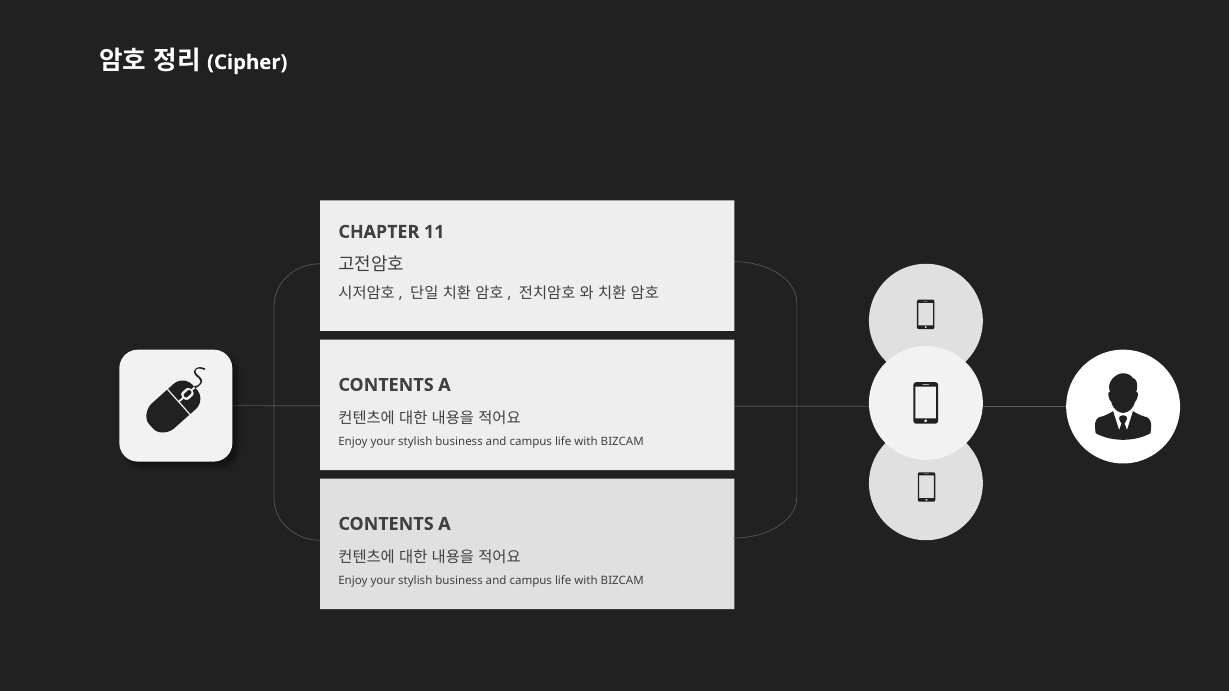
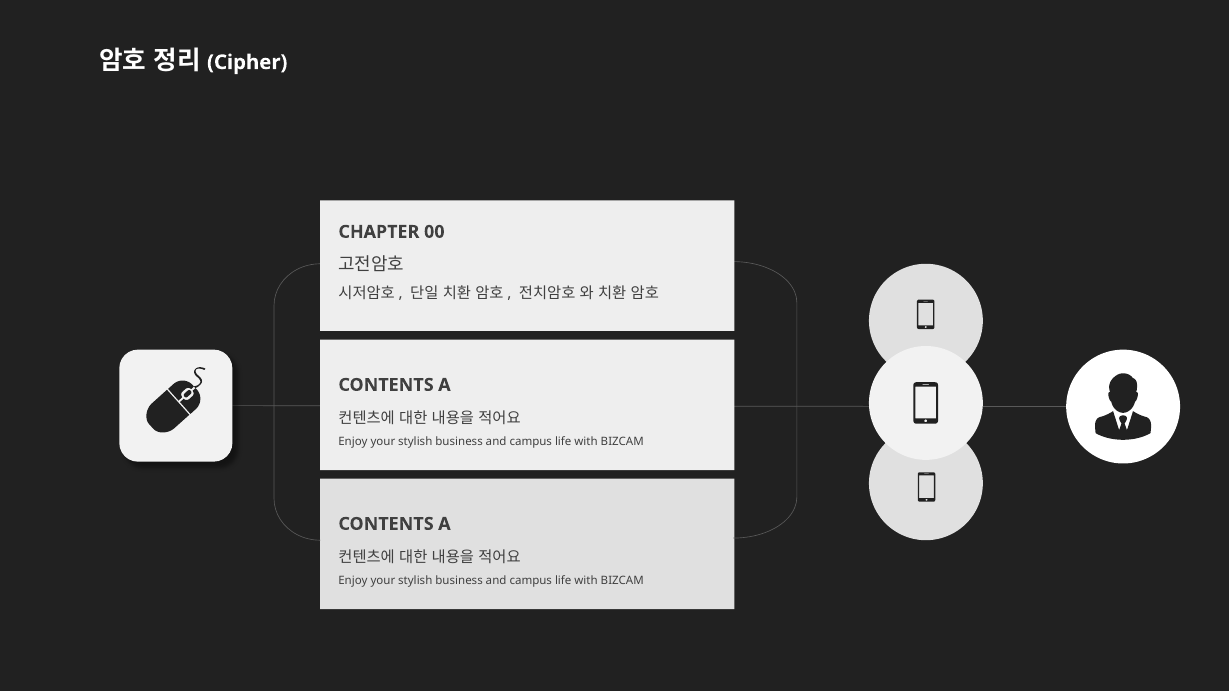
11: 11 -> 00 (434, 232)
